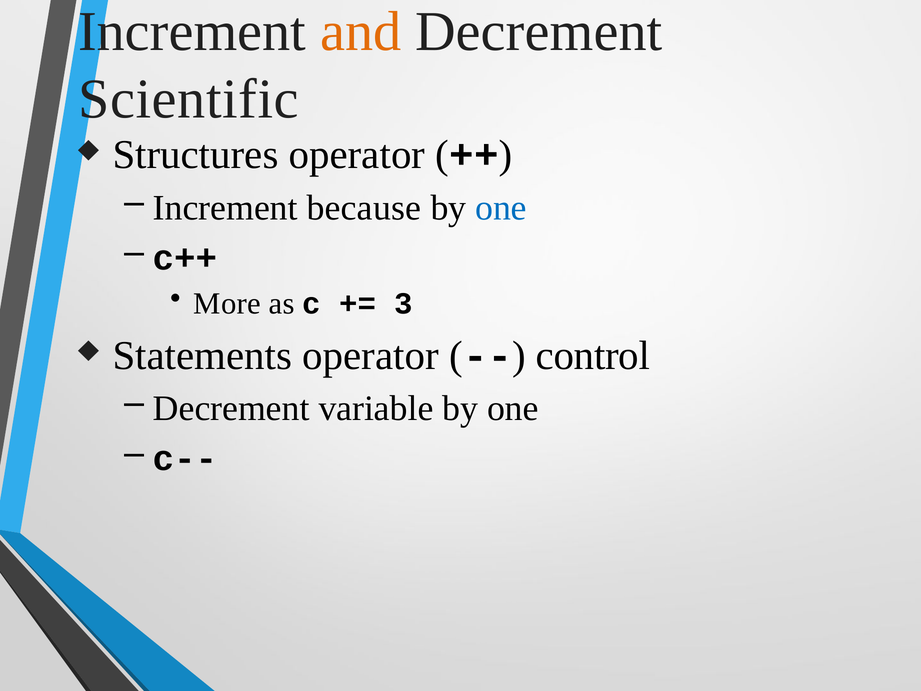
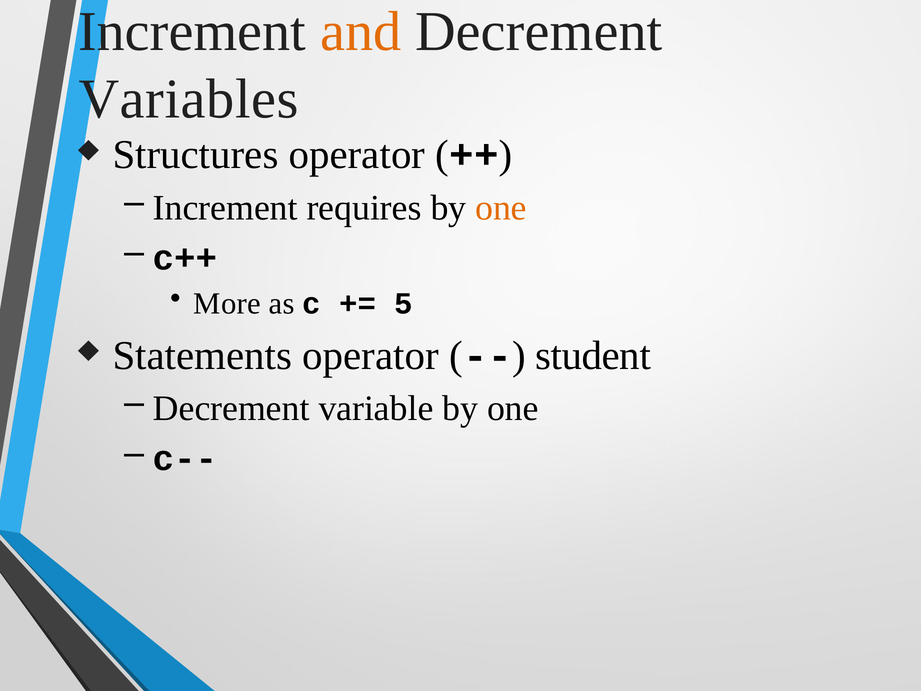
Scientific: Scientific -> Variables (189, 99)
because: because -> requires (364, 208)
one colour: blue -> orange (501, 208)
3: 3 -> 5 (404, 304)
control: control -> student (593, 355)
